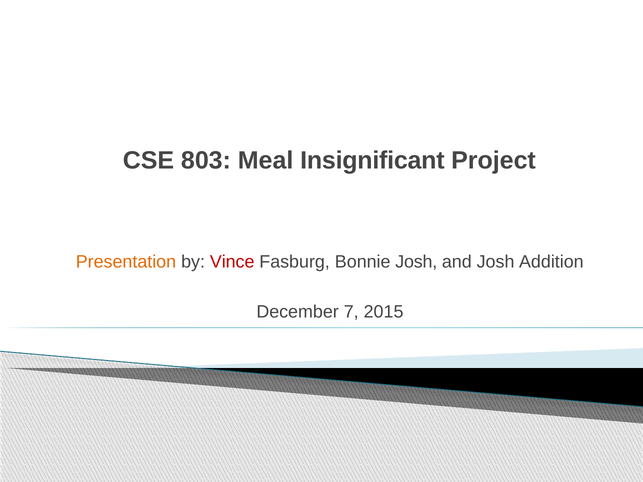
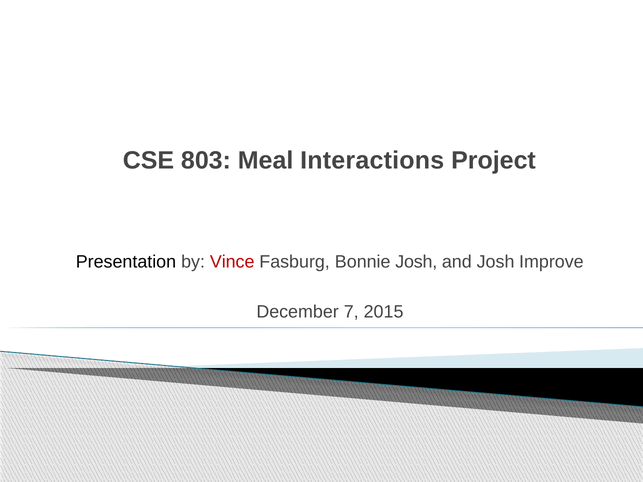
Insignificant: Insignificant -> Interactions (372, 160)
Presentation colour: orange -> black (126, 262)
Addition: Addition -> Improve (551, 262)
